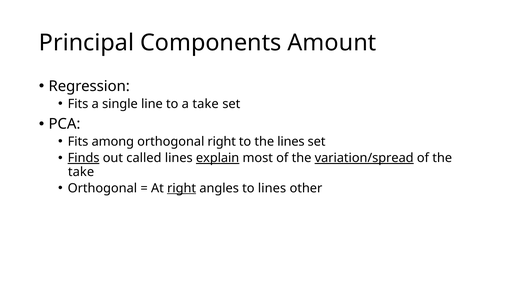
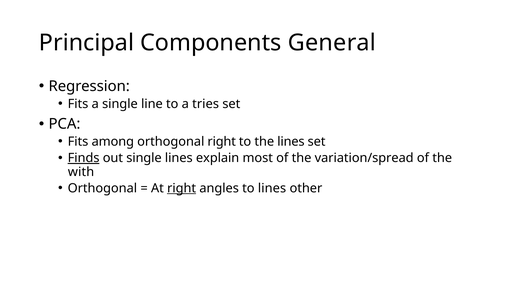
Amount: Amount -> General (332, 43)
a take: take -> tries (206, 104)
out called: called -> single (144, 158)
explain underline: present -> none (218, 158)
variation/spread underline: present -> none (364, 158)
take: take -> with (81, 172)
